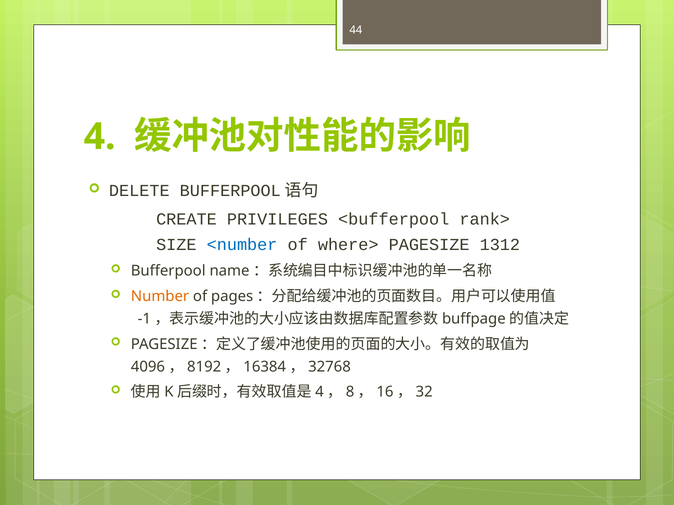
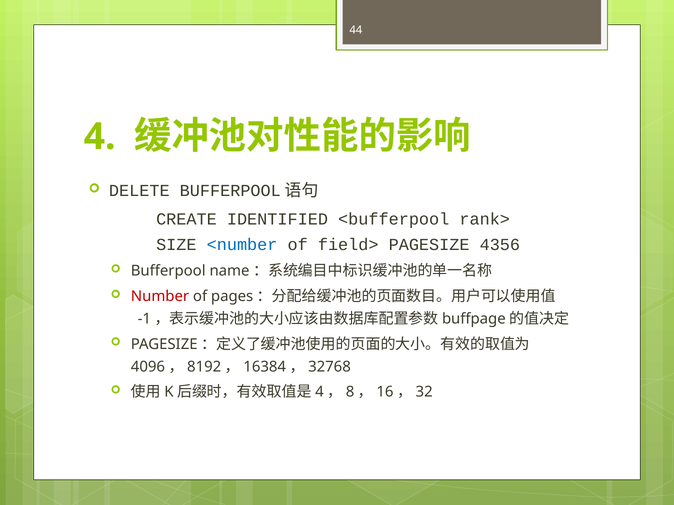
PRIVILEGES: PRIVILEGES -> IDENTIFIED (277, 220)
where>: where> -> field> (348, 245)
1312: 1312 -> 4356 (500, 245)
Number colour: orange -> red (160, 297)
